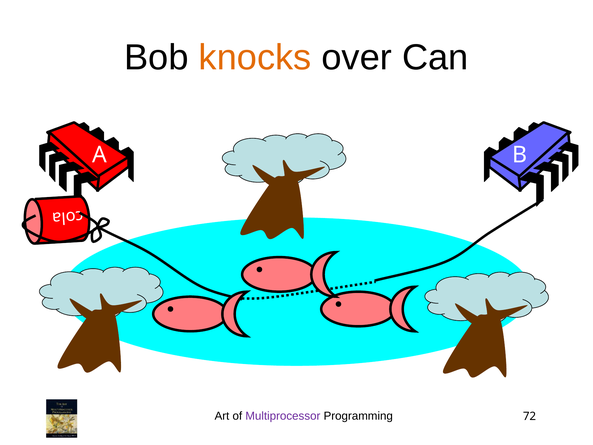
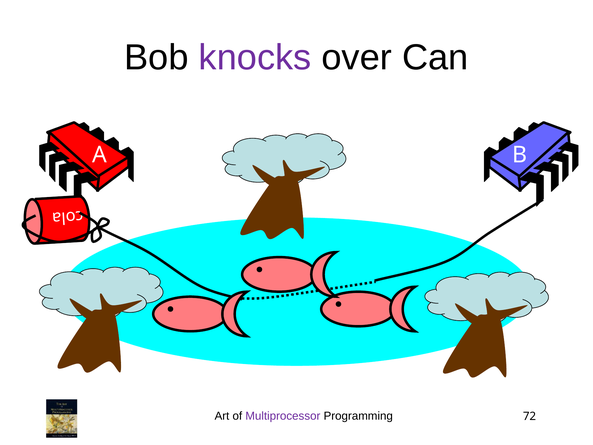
knocks colour: orange -> purple (255, 57)
